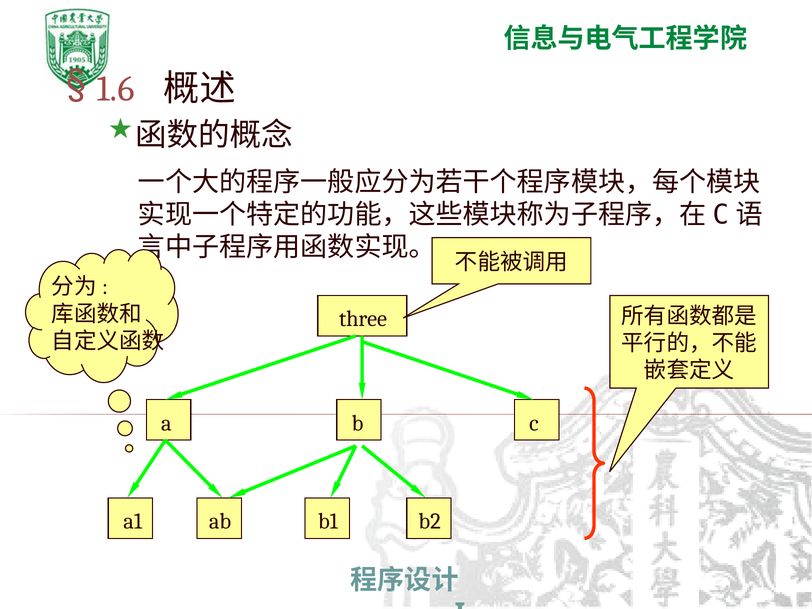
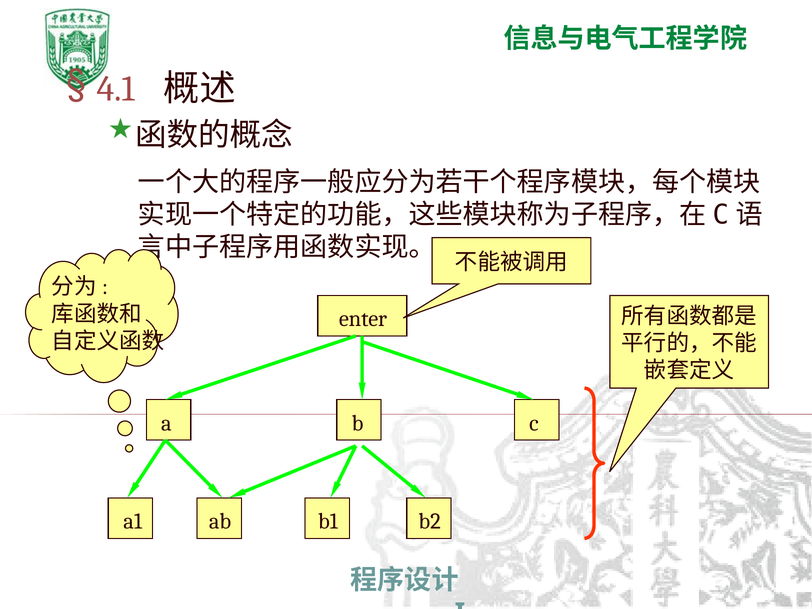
1.6: 1.6 -> 4.1 (116, 89)
three: three -> enter (363, 319)
